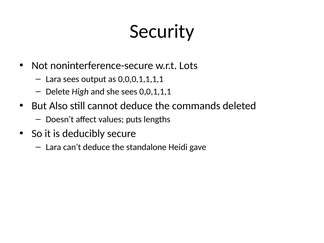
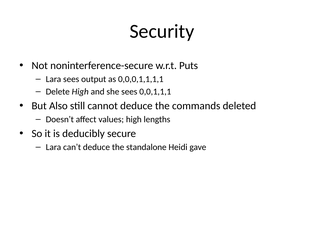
Lots: Lots -> Puts (189, 66)
values puts: puts -> high (134, 119)
